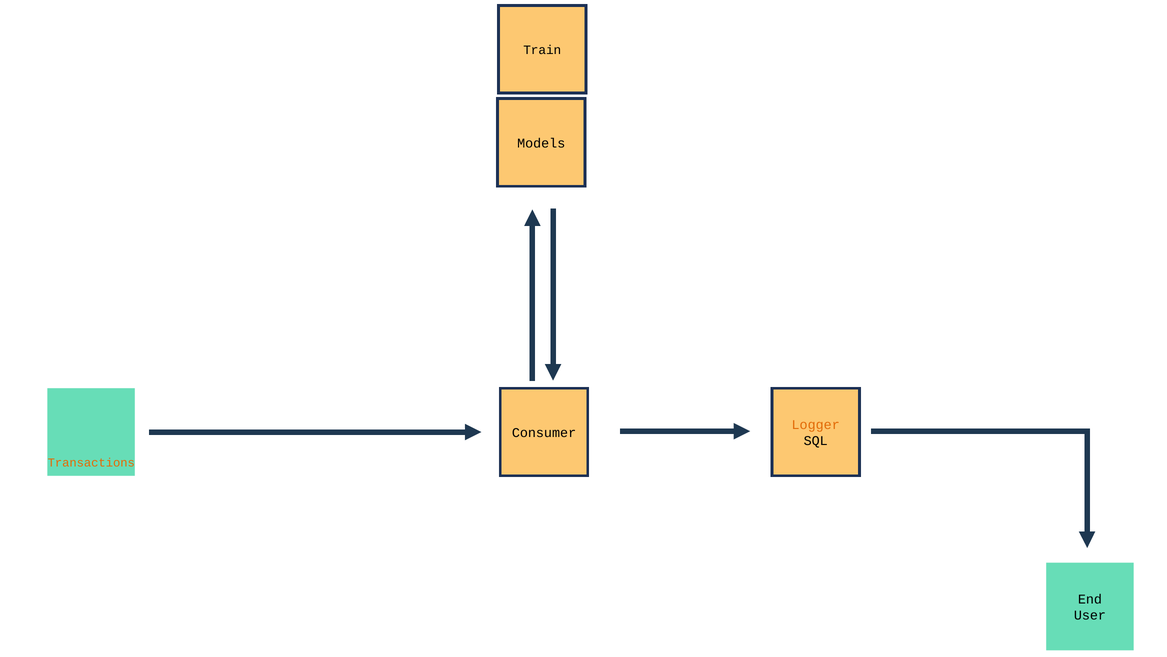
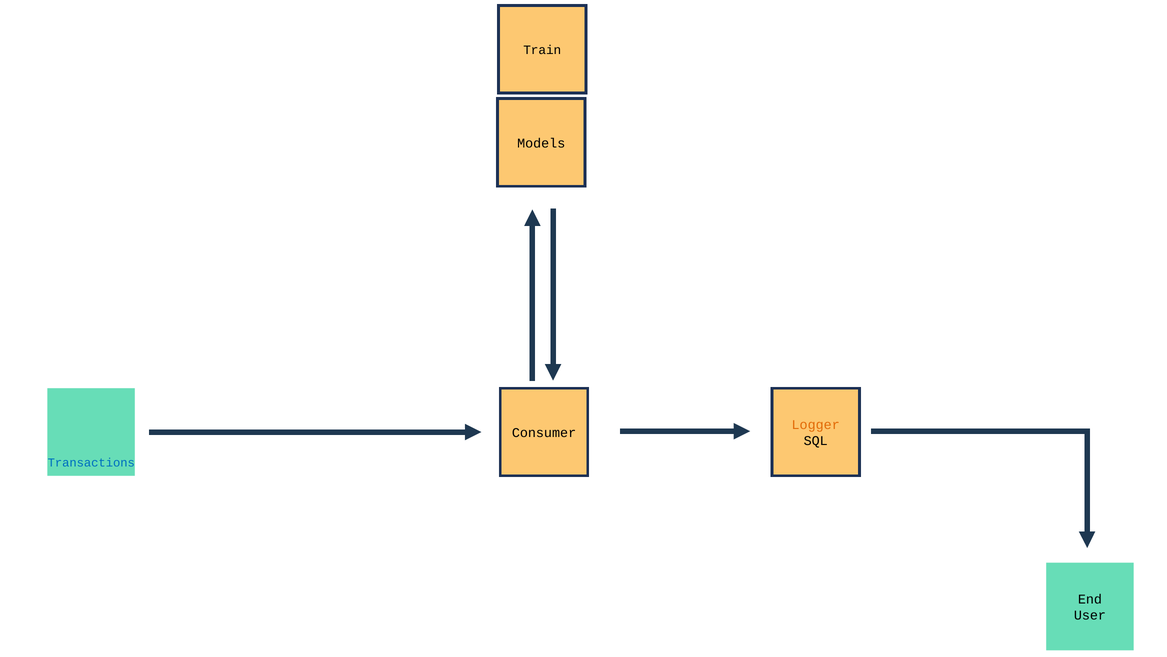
Transactions colour: orange -> blue (91, 462)
